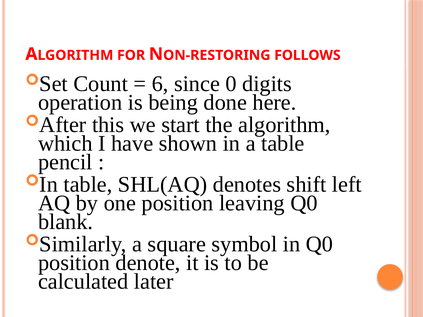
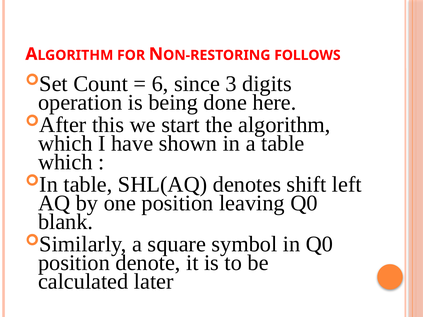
0: 0 -> 3 (231, 84)
pencil: pencil -> which (65, 162)
